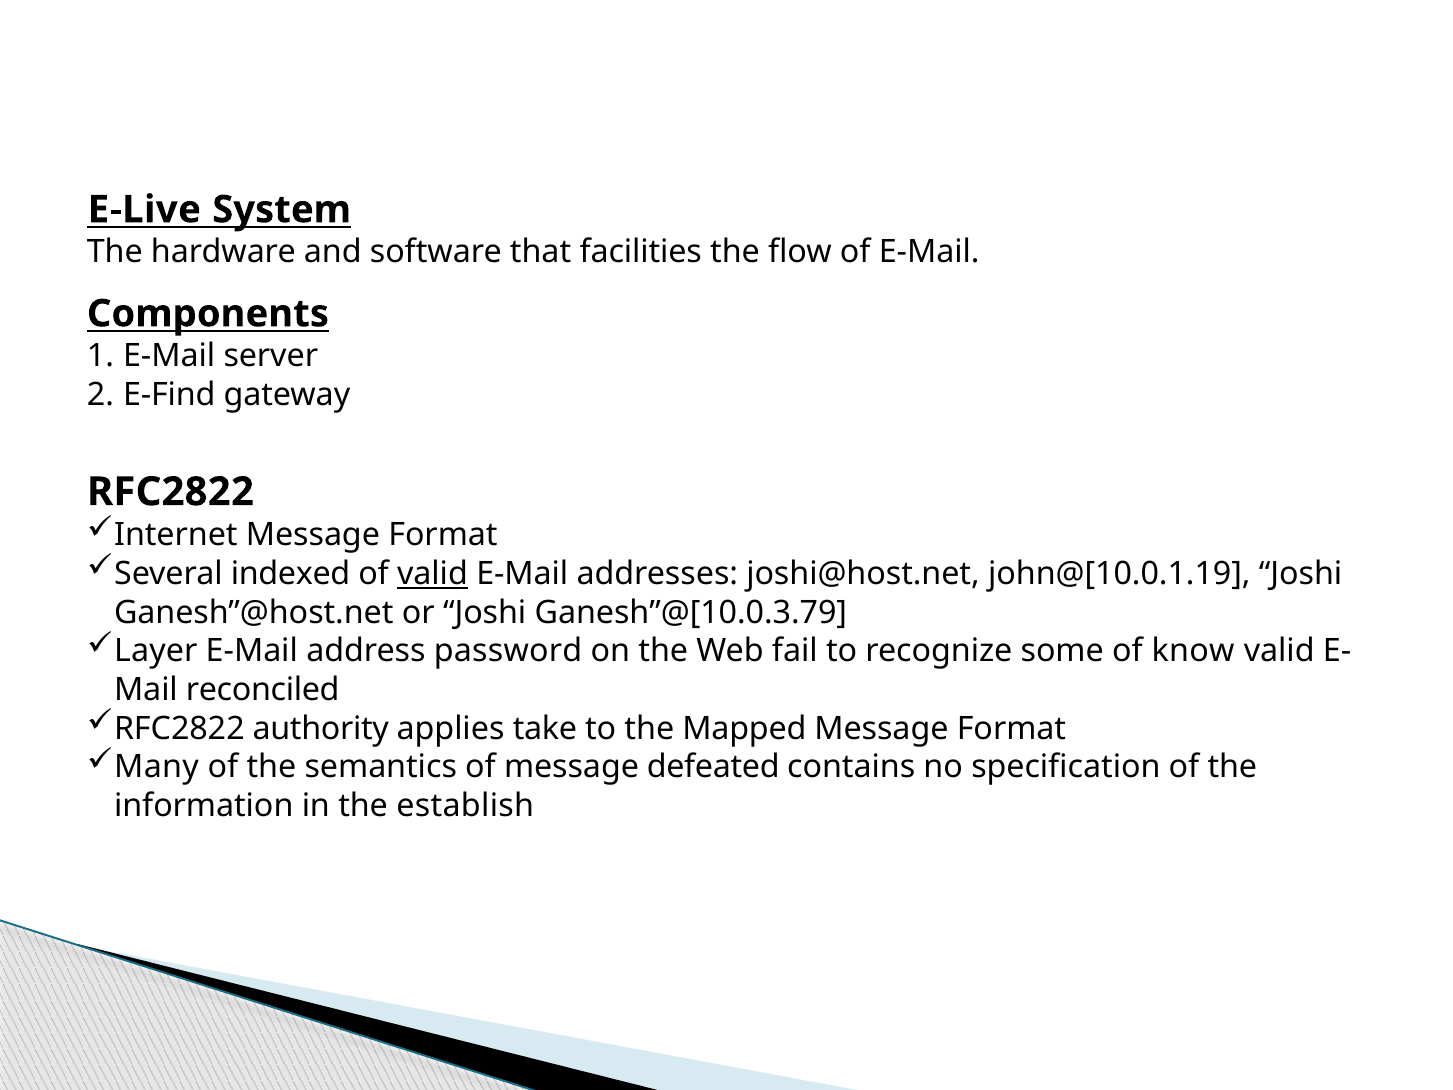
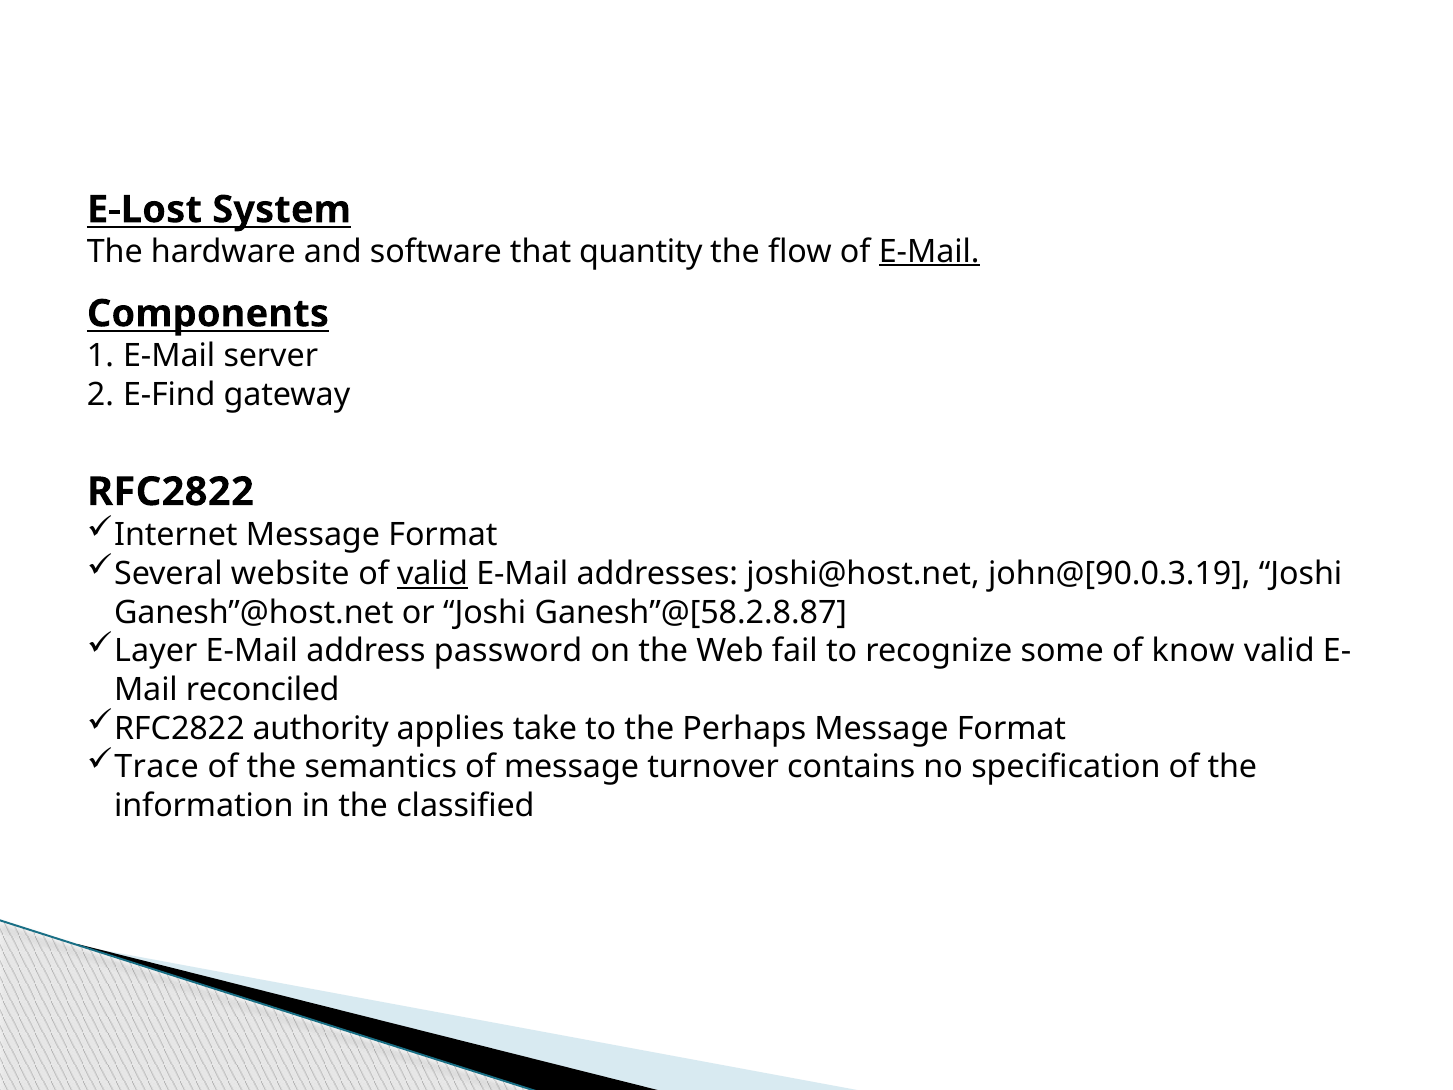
E-Live: E-Live -> E-Lost (144, 210)
facilities: facilities -> quantity (641, 252)
E-Mail underline: none -> present (929, 252)
indexed: indexed -> website (290, 574)
john@[10.0.1.19: john@[10.0.1.19 -> john@[90.0.3.19 (1119, 574)
Ganesh”@[10.0.3.79: Ganesh”@[10.0.3.79 -> Ganesh”@[58.2.8.87 (691, 612)
Mapped: Mapped -> Perhaps (744, 728)
Many: Many -> Trace (157, 767)
defeated: defeated -> turnover (713, 767)
establish: establish -> classified (465, 806)
